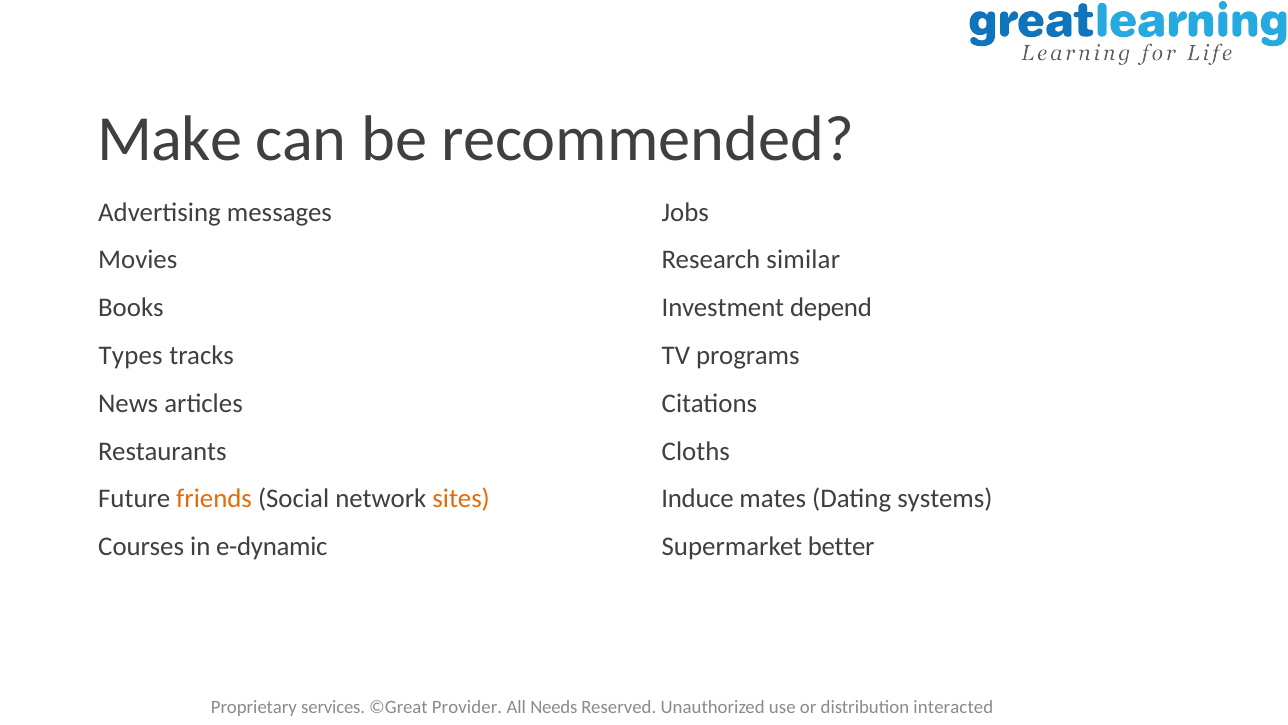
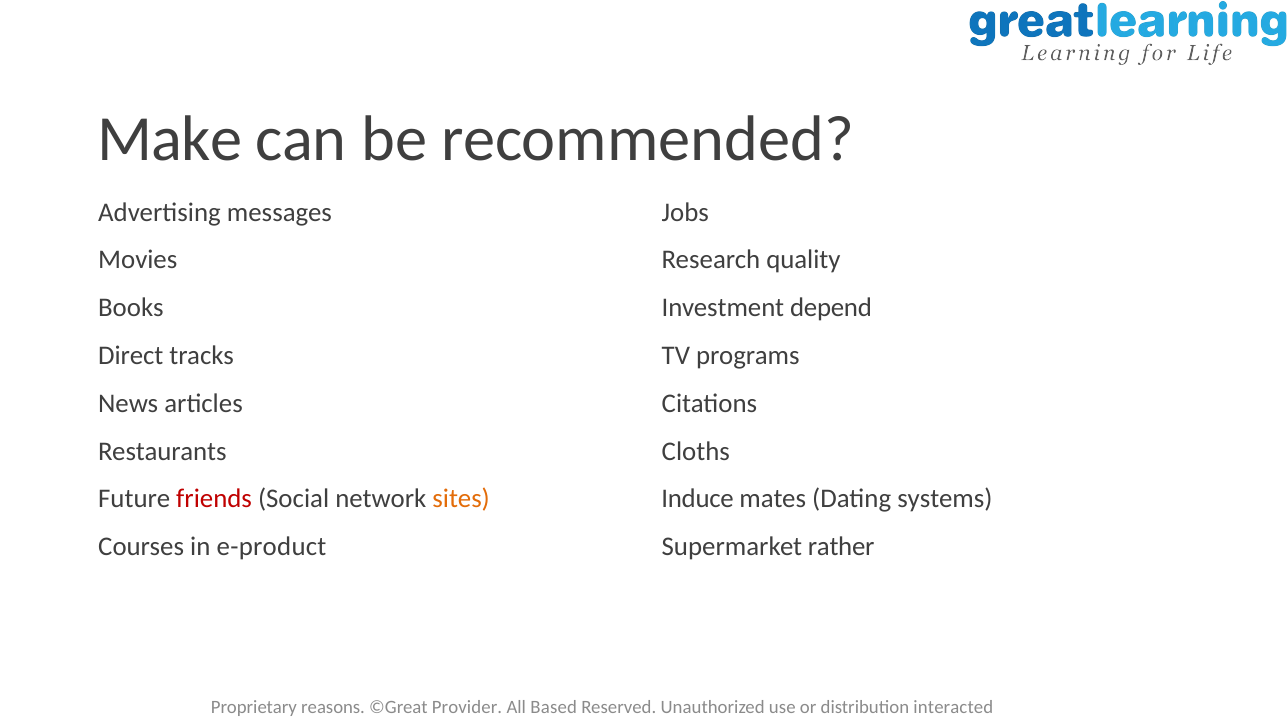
similar: similar -> quality (803, 260)
Types: Types -> Direct (131, 355)
friends colour: orange -> red (214, 499)
e-dynamic: e-dynamic -> e-product (272, 546)
better: better -> rather (841, 546)
services: services -> reasons (333, 707)
Needs: Needs -> Based (554, 707)
